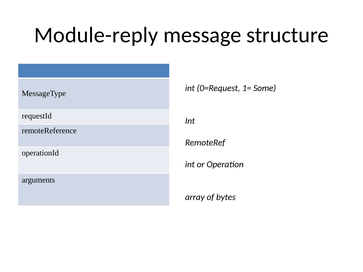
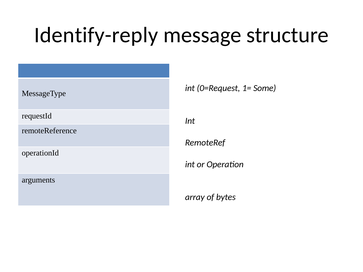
Module-reply: Module-reply -> Identify-reply (96, 35)
